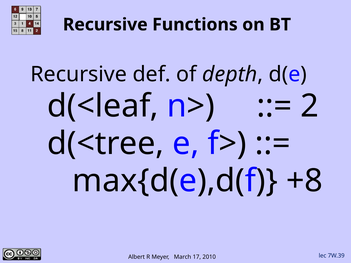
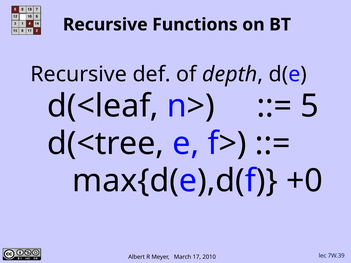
2: 2 -> 5 (310, 106)
+8: +8 -> +0 (304, 181)
